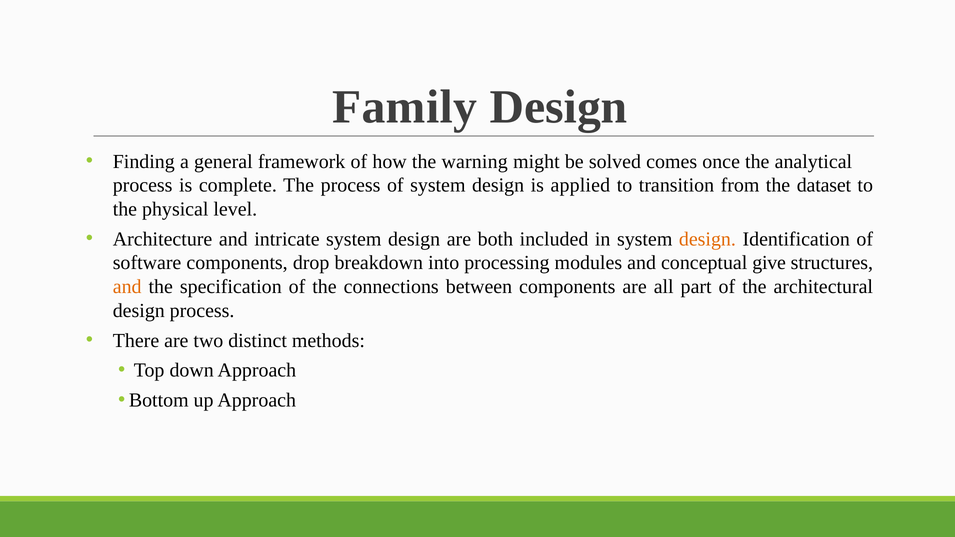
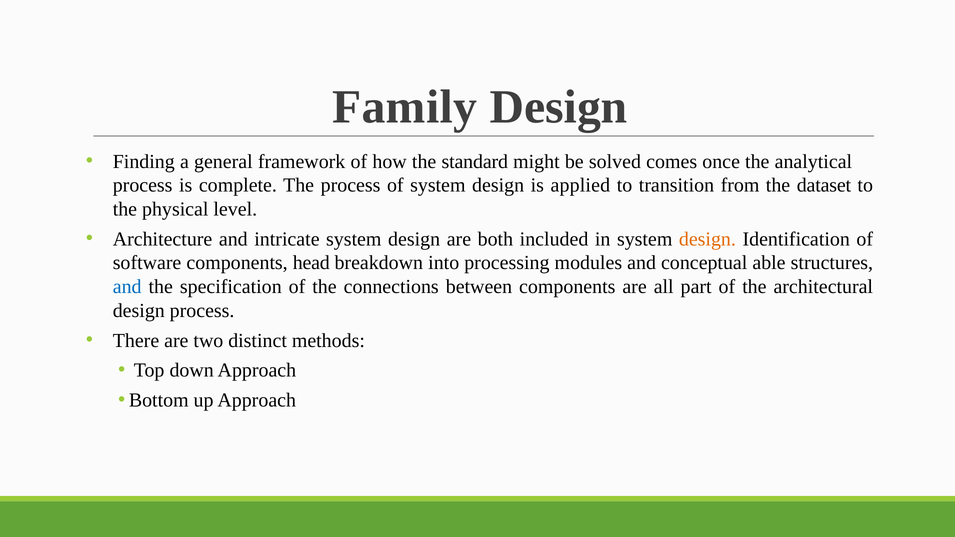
warning: warning -> standard (475, 161)
drop: drop -> head (311, 263)
give: give -> able (769, 263)
and colour: orange -> blue (127, 287)
